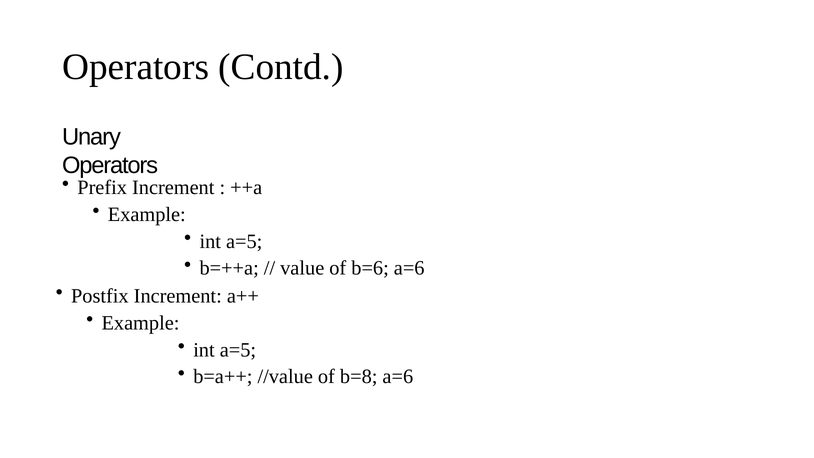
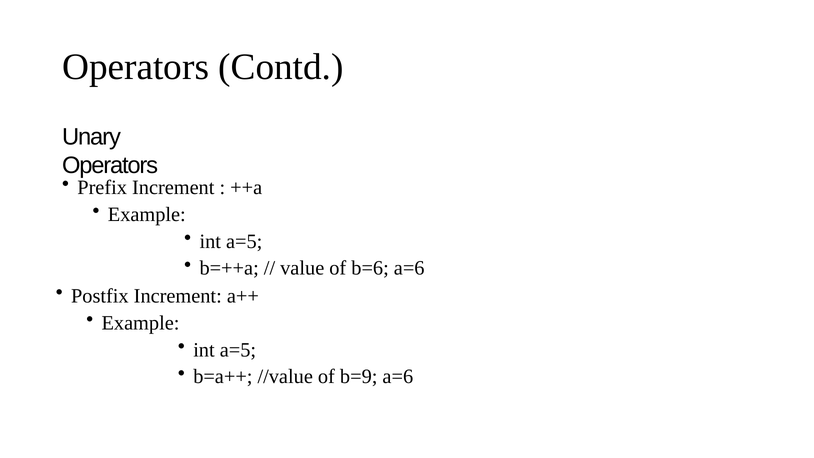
b=8: b=8 -> b=9 (359, 377)
